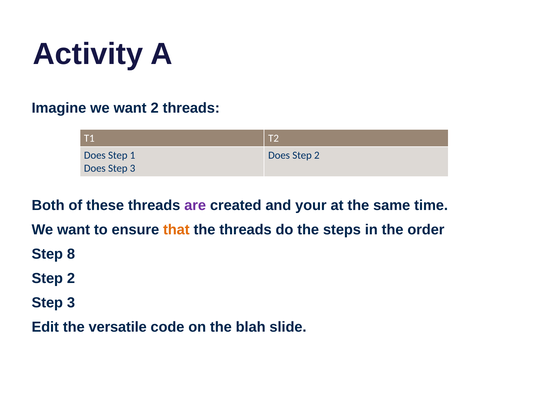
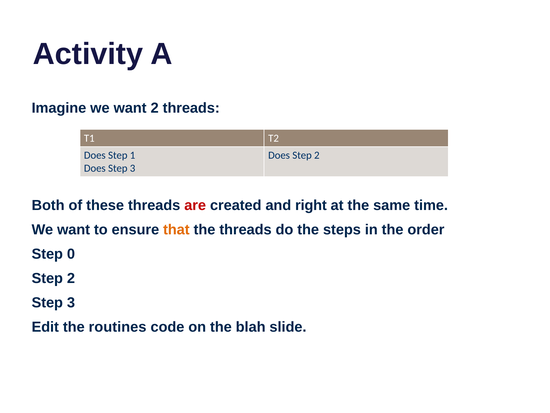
are colour: purple -> red (195, 205)
your: your -> right (311, 205)
8: 8 -> 0 (71, 254)
versatile: versatile -> routines (118, 327)
